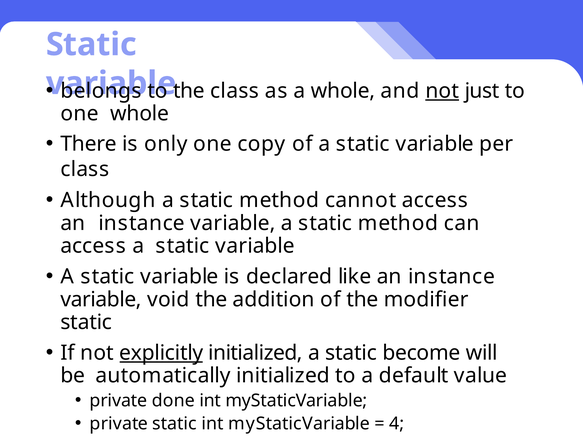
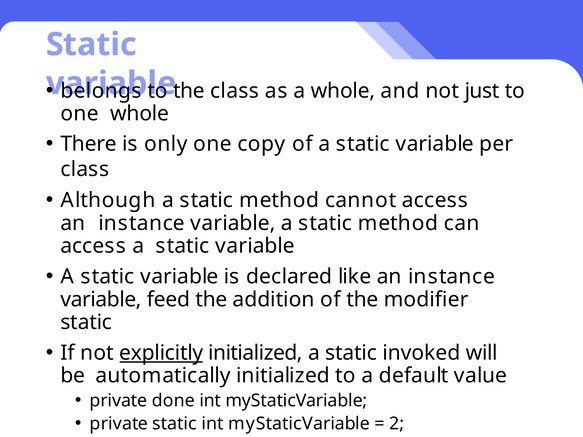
not underline: present -> none (442, 91)
void: void -> feed (169, 300)
become: become -> invoked (421, 353)
4: 4 -> 2 (397, 424)
